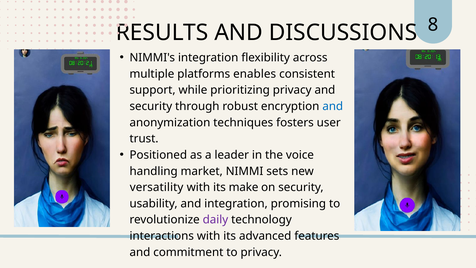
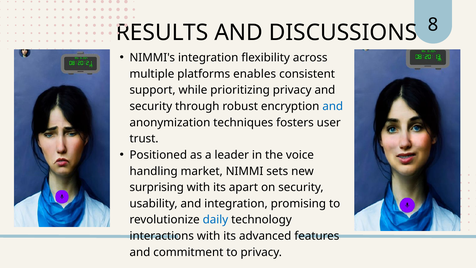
versatility: versatility -> surprising (157, 187)
make: make -> apart (243, 187)
daily colour: purple -> blue (215, 220)
